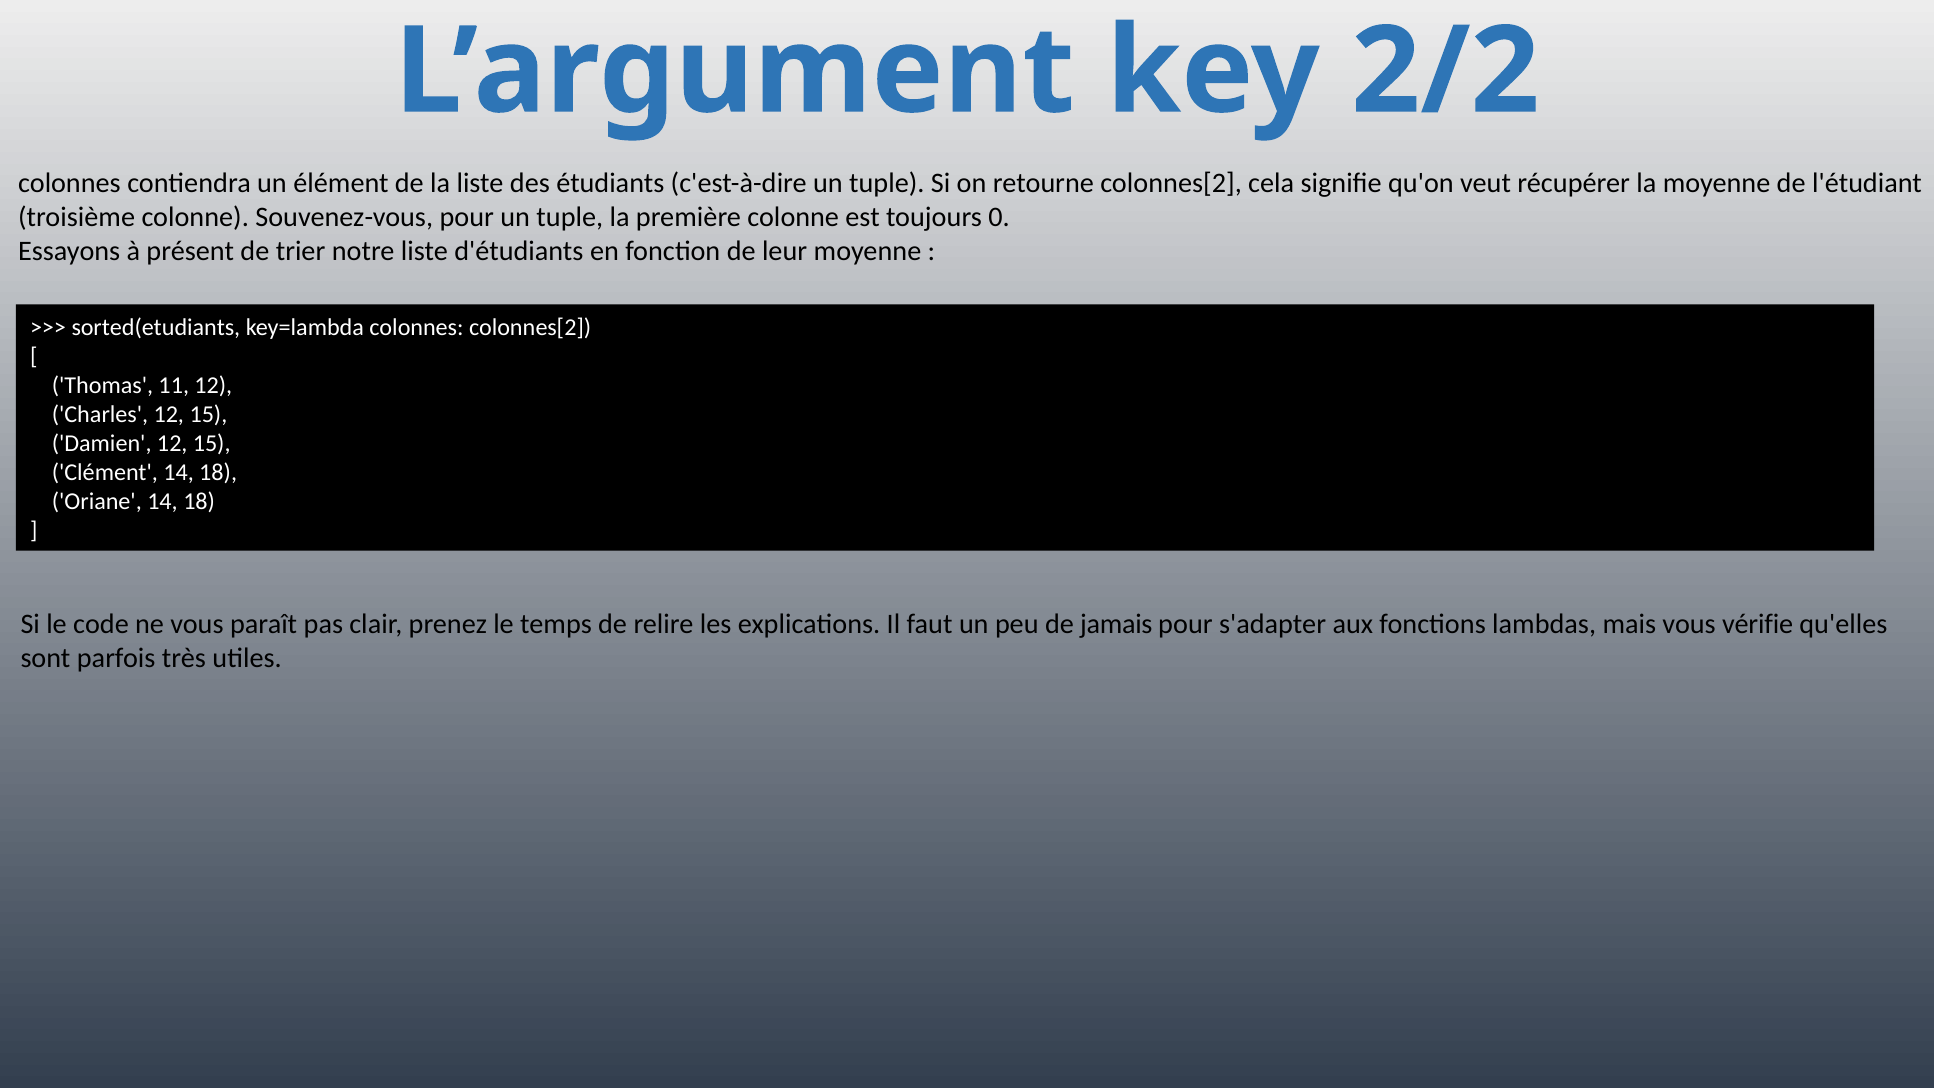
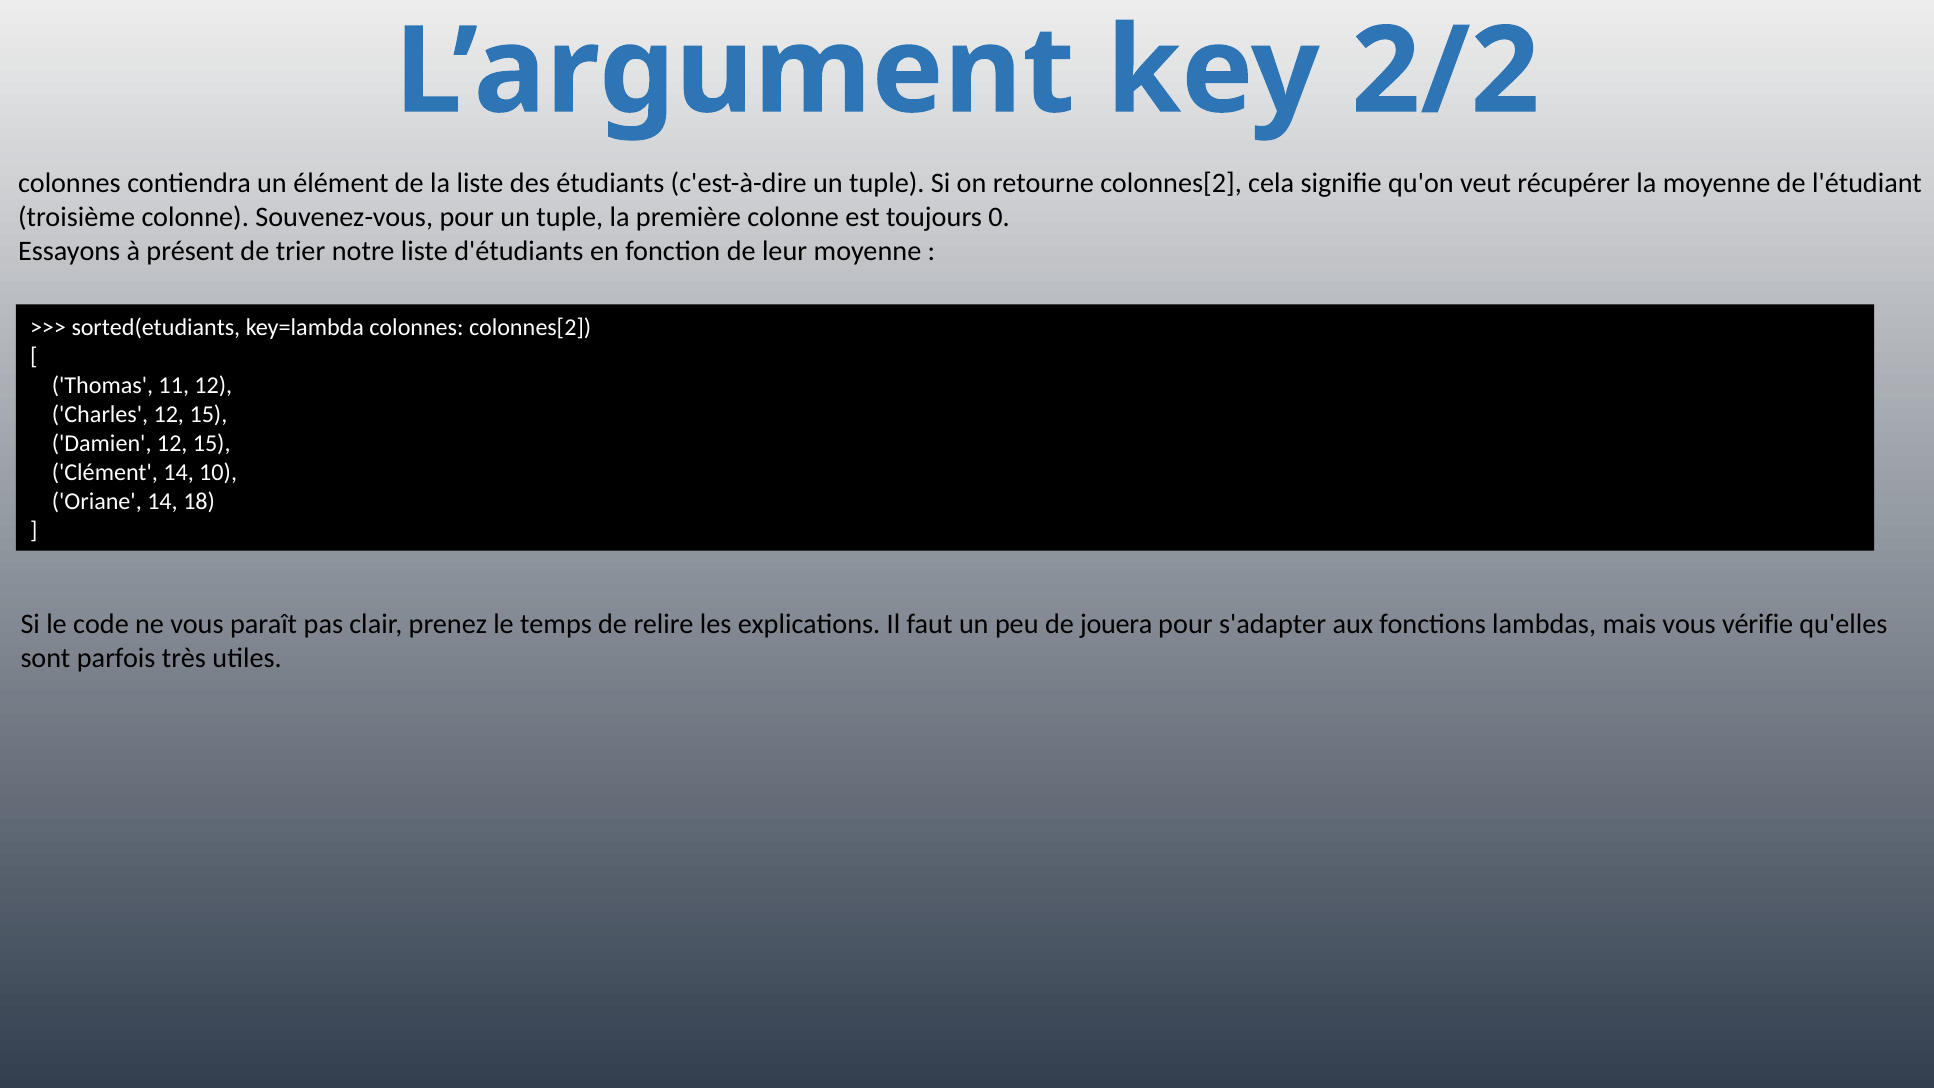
Clément 14 18: 18 -> 10 (218, 473)
jamais: jamais -> jouera (1116, 624)
